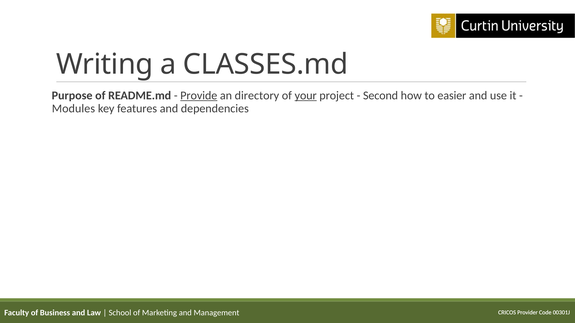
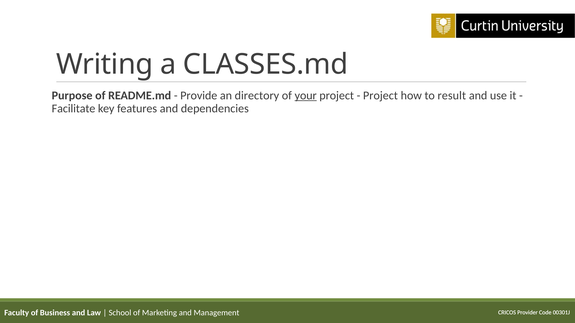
Provide underline: present -> none (199, 96)
Second: Second -> Project (380, 96)
easier: easier -> result (452, 96)
Modules: Modules -> Facilitate (74, 109)
